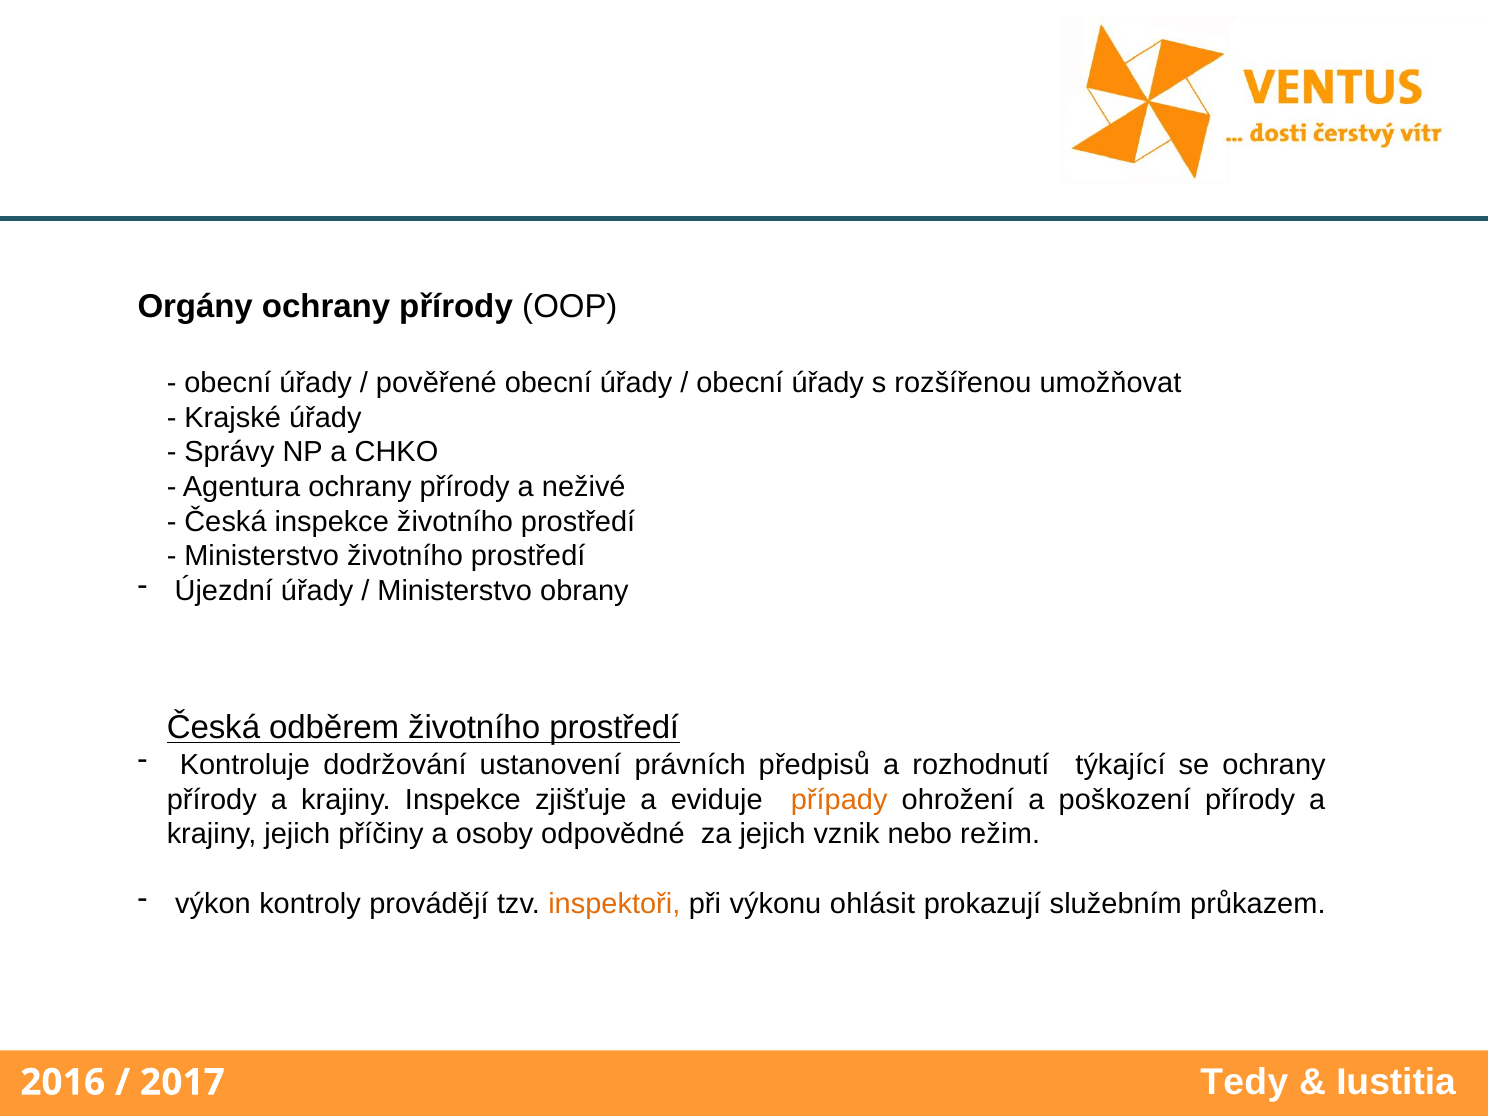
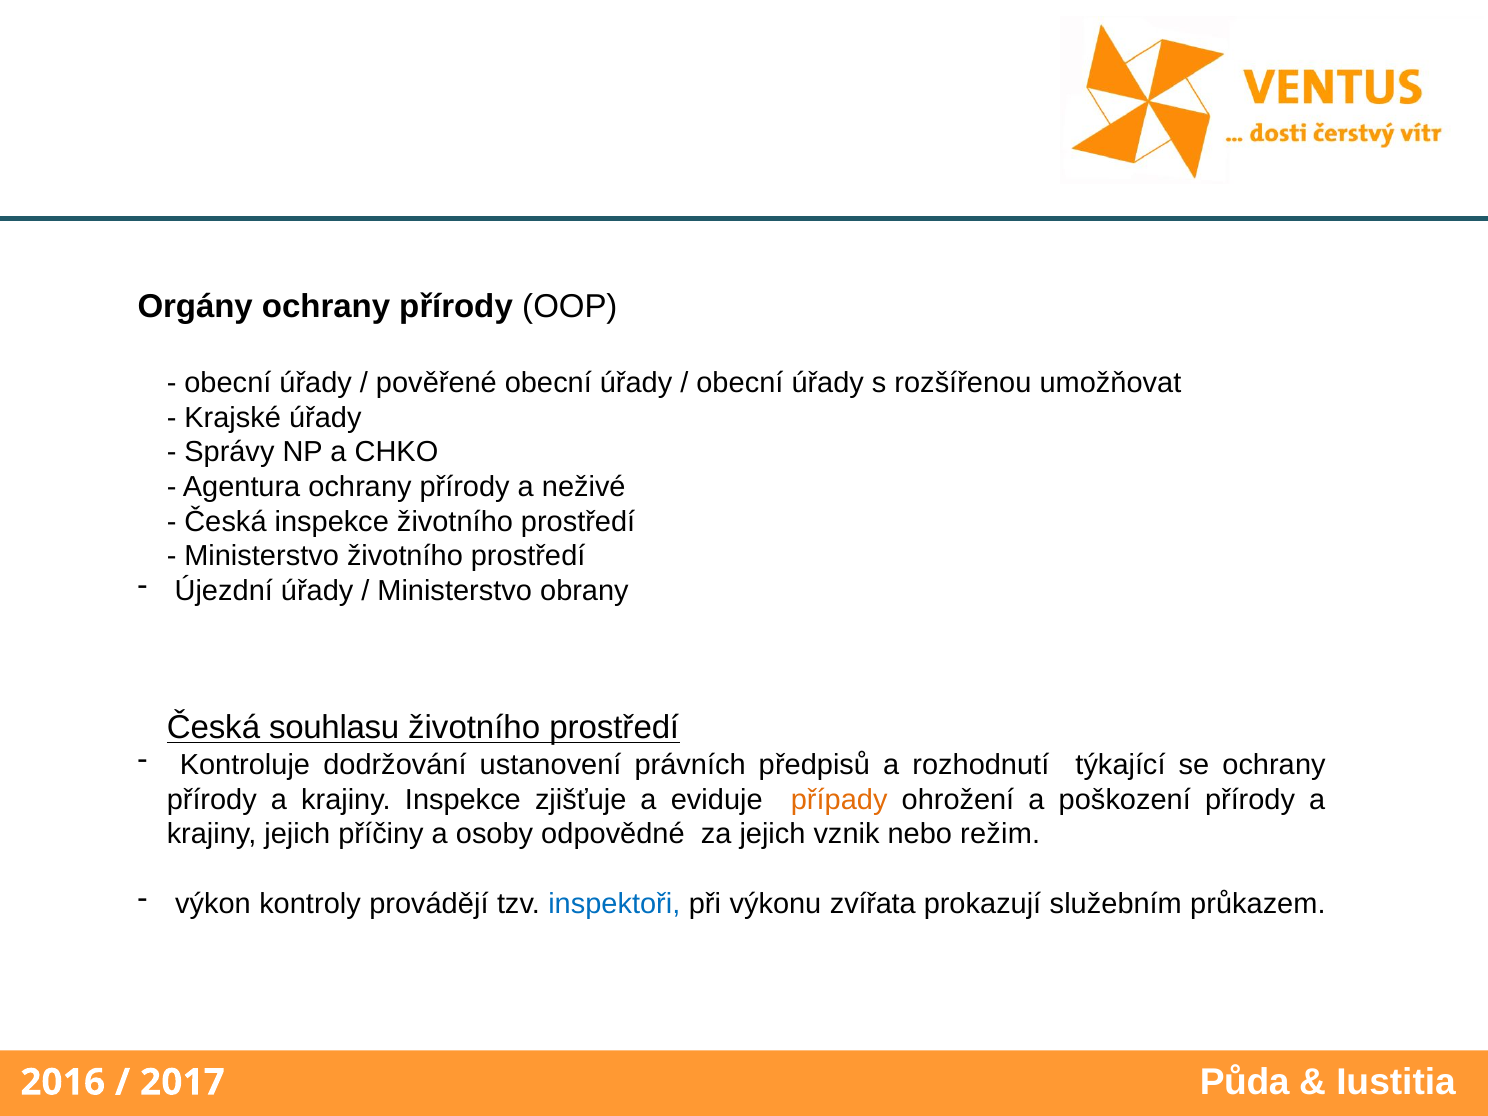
odběrem: odběrem -> souhlasu (334, 728)
inspektoři colour: orange -> blue (614, 904)
ohlásit: ohlásit -> zvířata (873, 904)
Tedy: Tedy -> Půda (1245, 1082)
